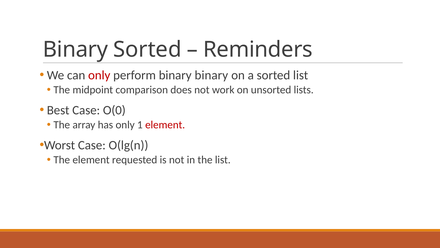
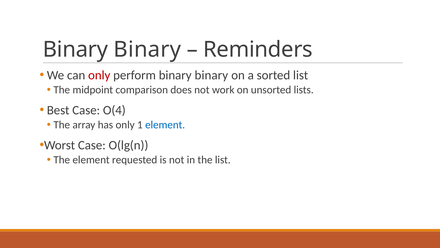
Sorted: Sorted -> Binary (147, 49)
O(0: O(0 -> O(4 (114, 110)
element colour: red -> blue (165, 125)
